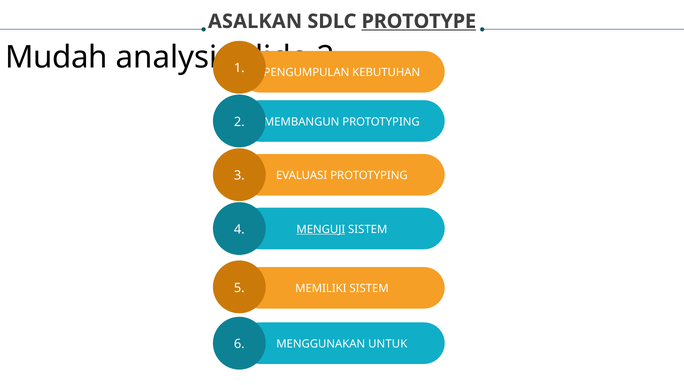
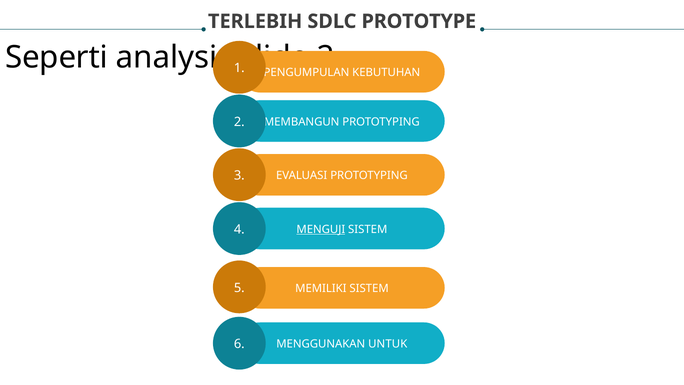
ASALKAN: ASALKAN -> TERLEBIH (255, 21)
PROTOTYPE underline: present -> none (419, 21)
Mudah: Mudah -> Seperti (56, 57)
